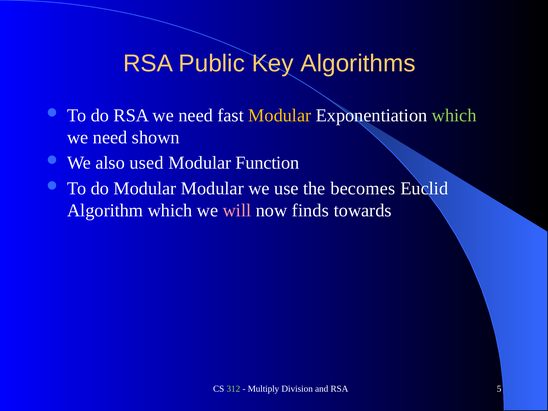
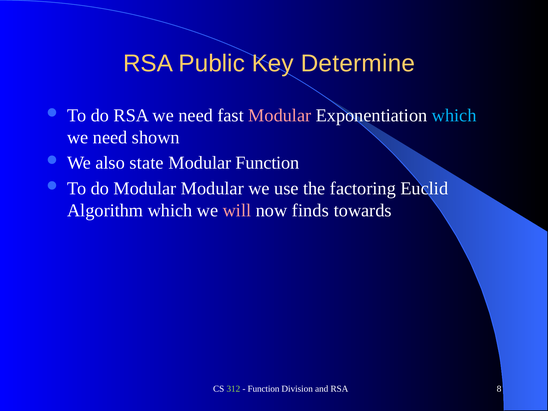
Algorithms: Algorithms -> Determine (358, 63)
Modular colour: yellow -> pink (280, 115)
which colour: light green -> light blue (454, 115)
used: used -> state (147, 163)
becomes: becomes -> factoring (363, 189)
Multiply: Multiply -> Function (264, 389)
5: 5 -> 8 (499, 389)
